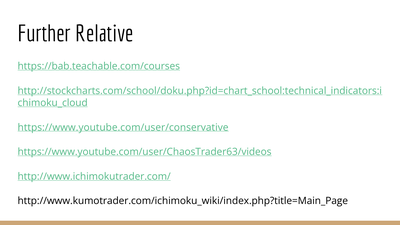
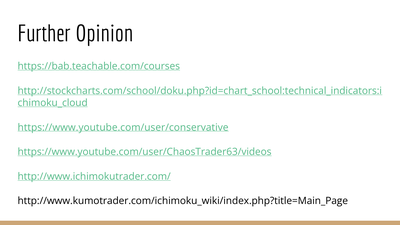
Relative: Relative -> Opinion (104, 34)
